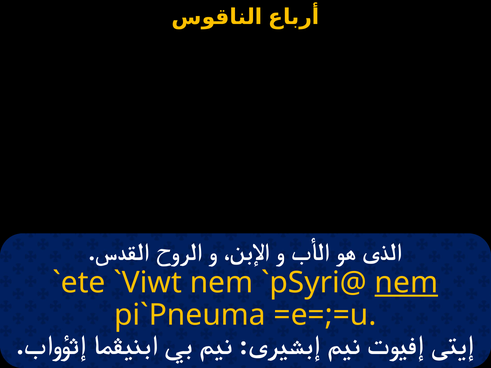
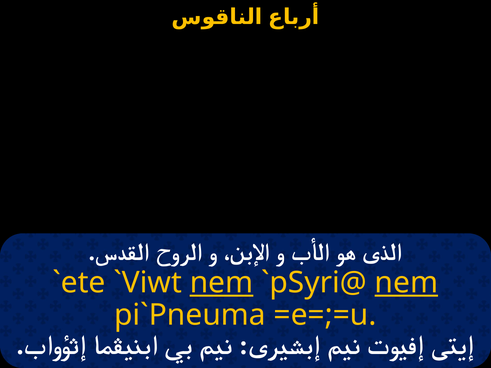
nem underline: none -> present (221, 283)
